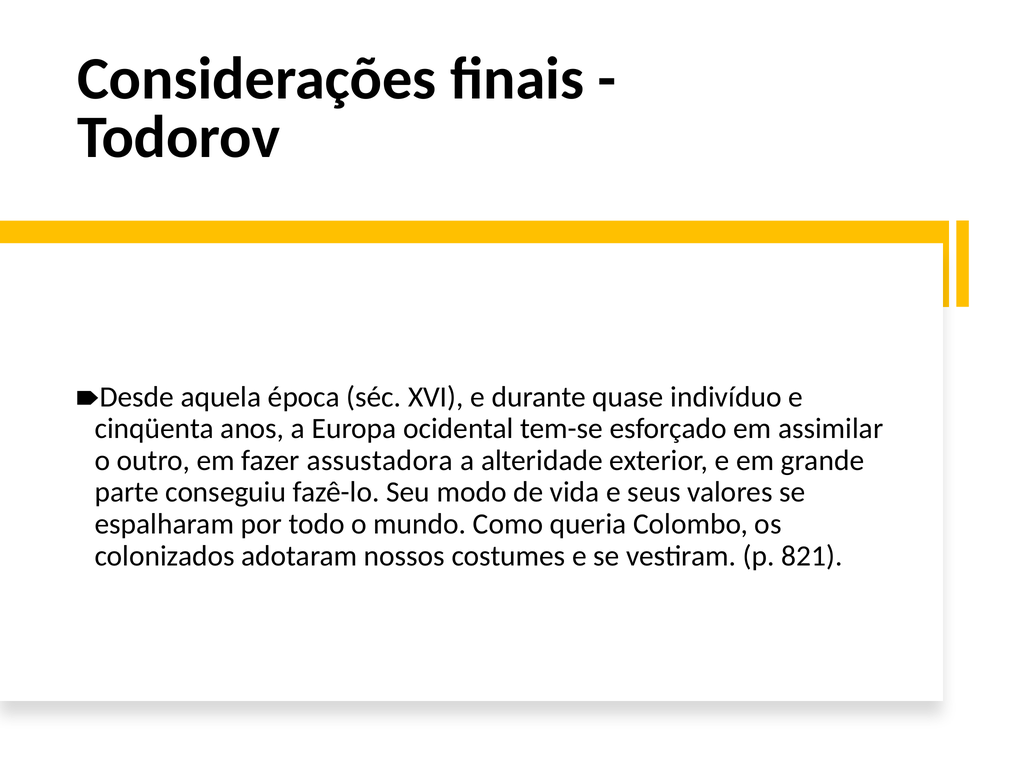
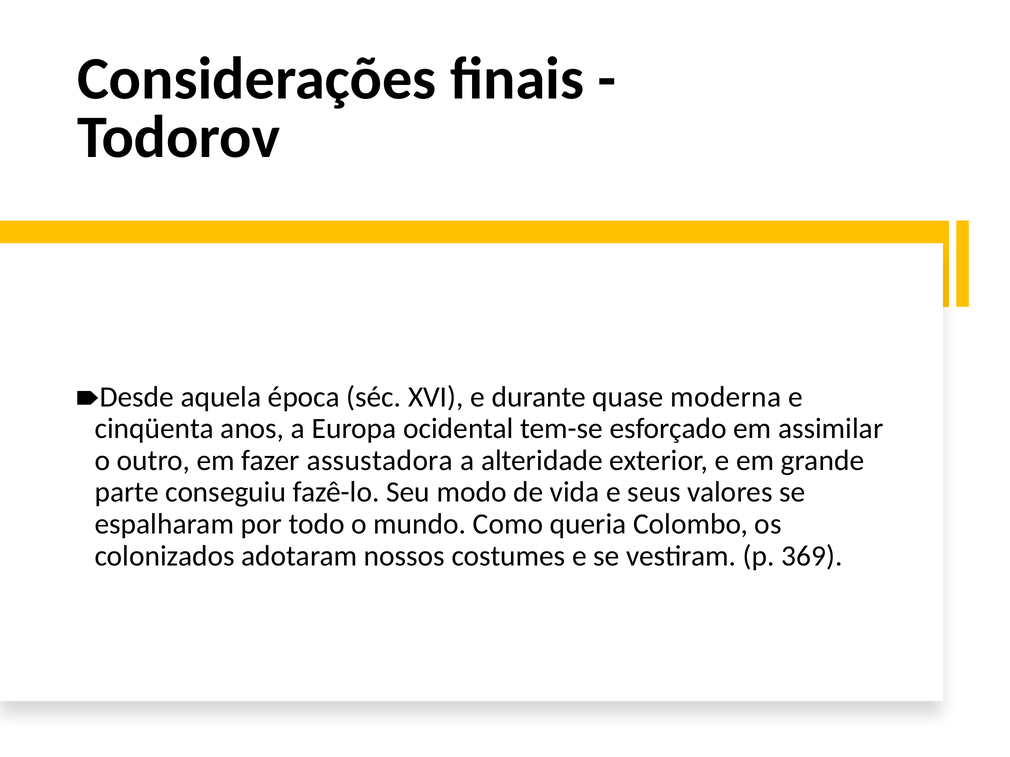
indivíduo: indivíduo -> moderna (726, 397)
821: 821 -> 369 (812, 556)
